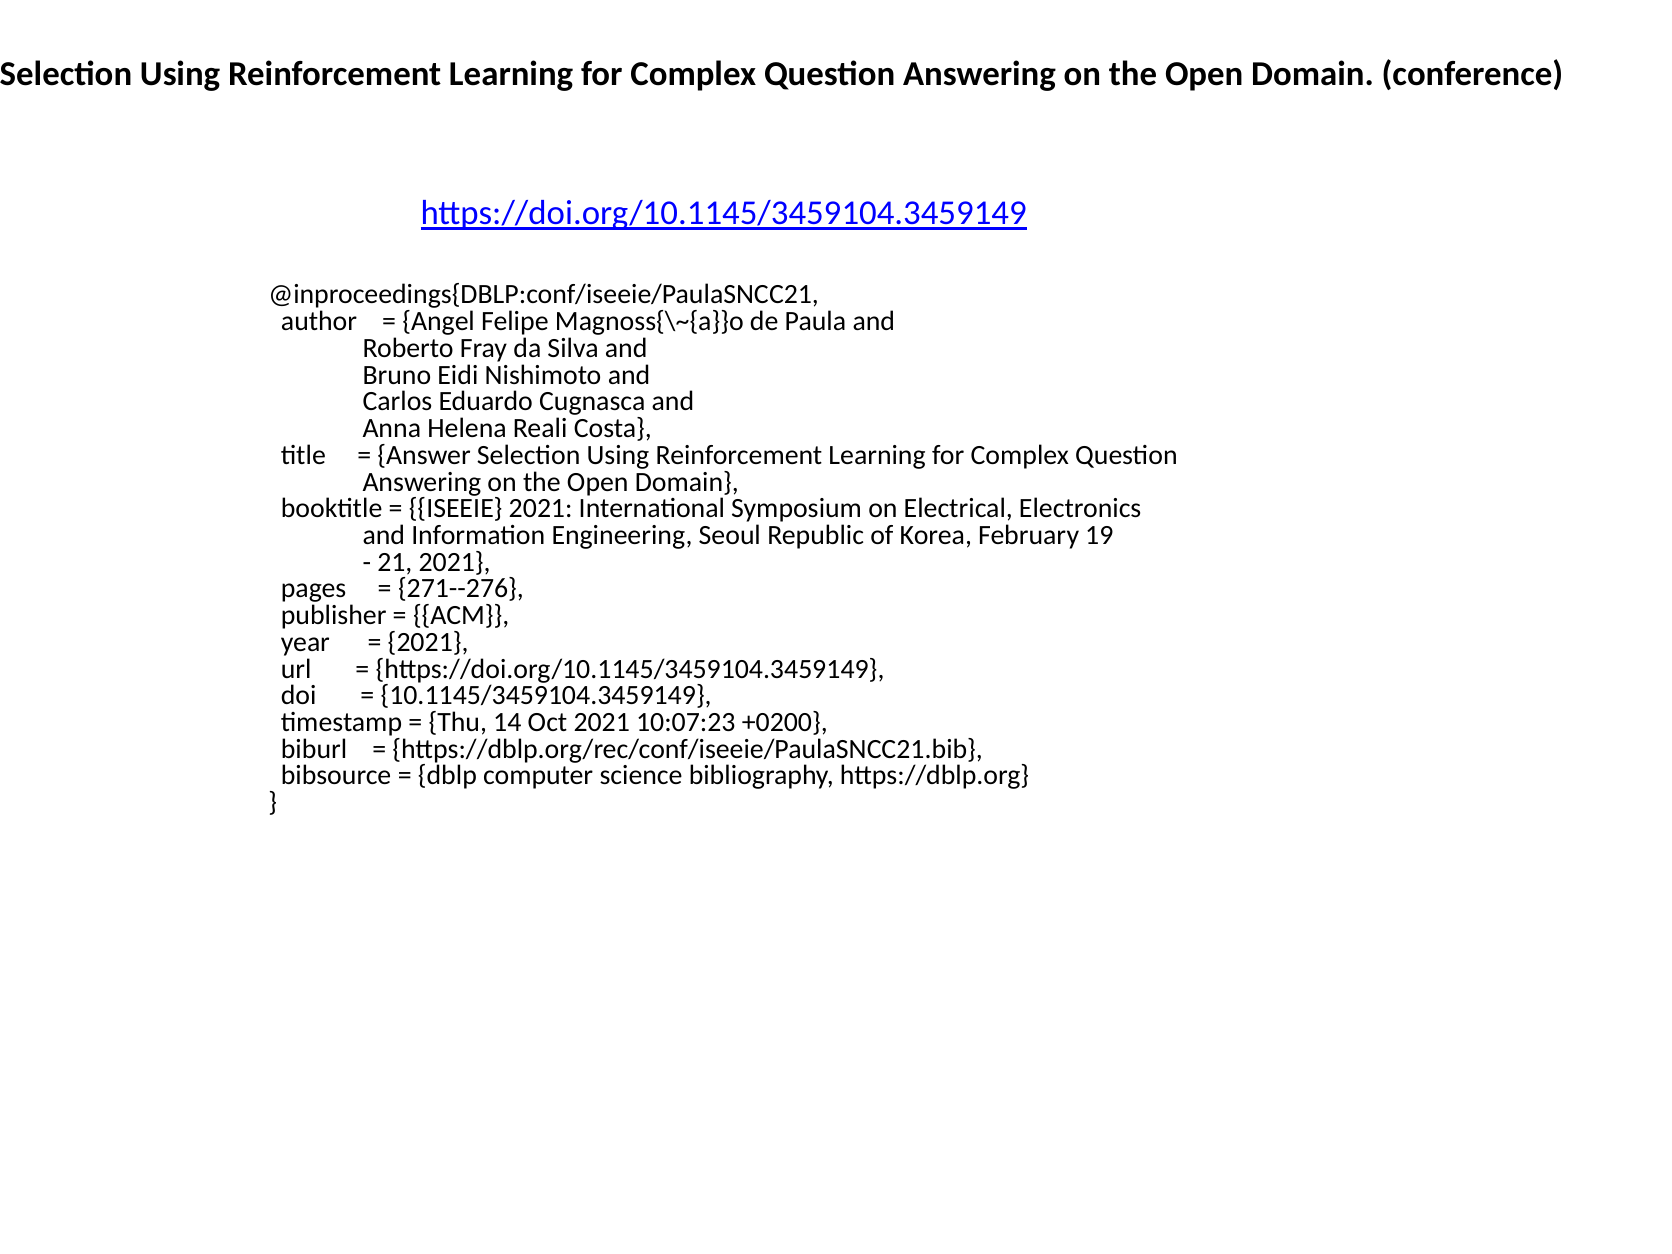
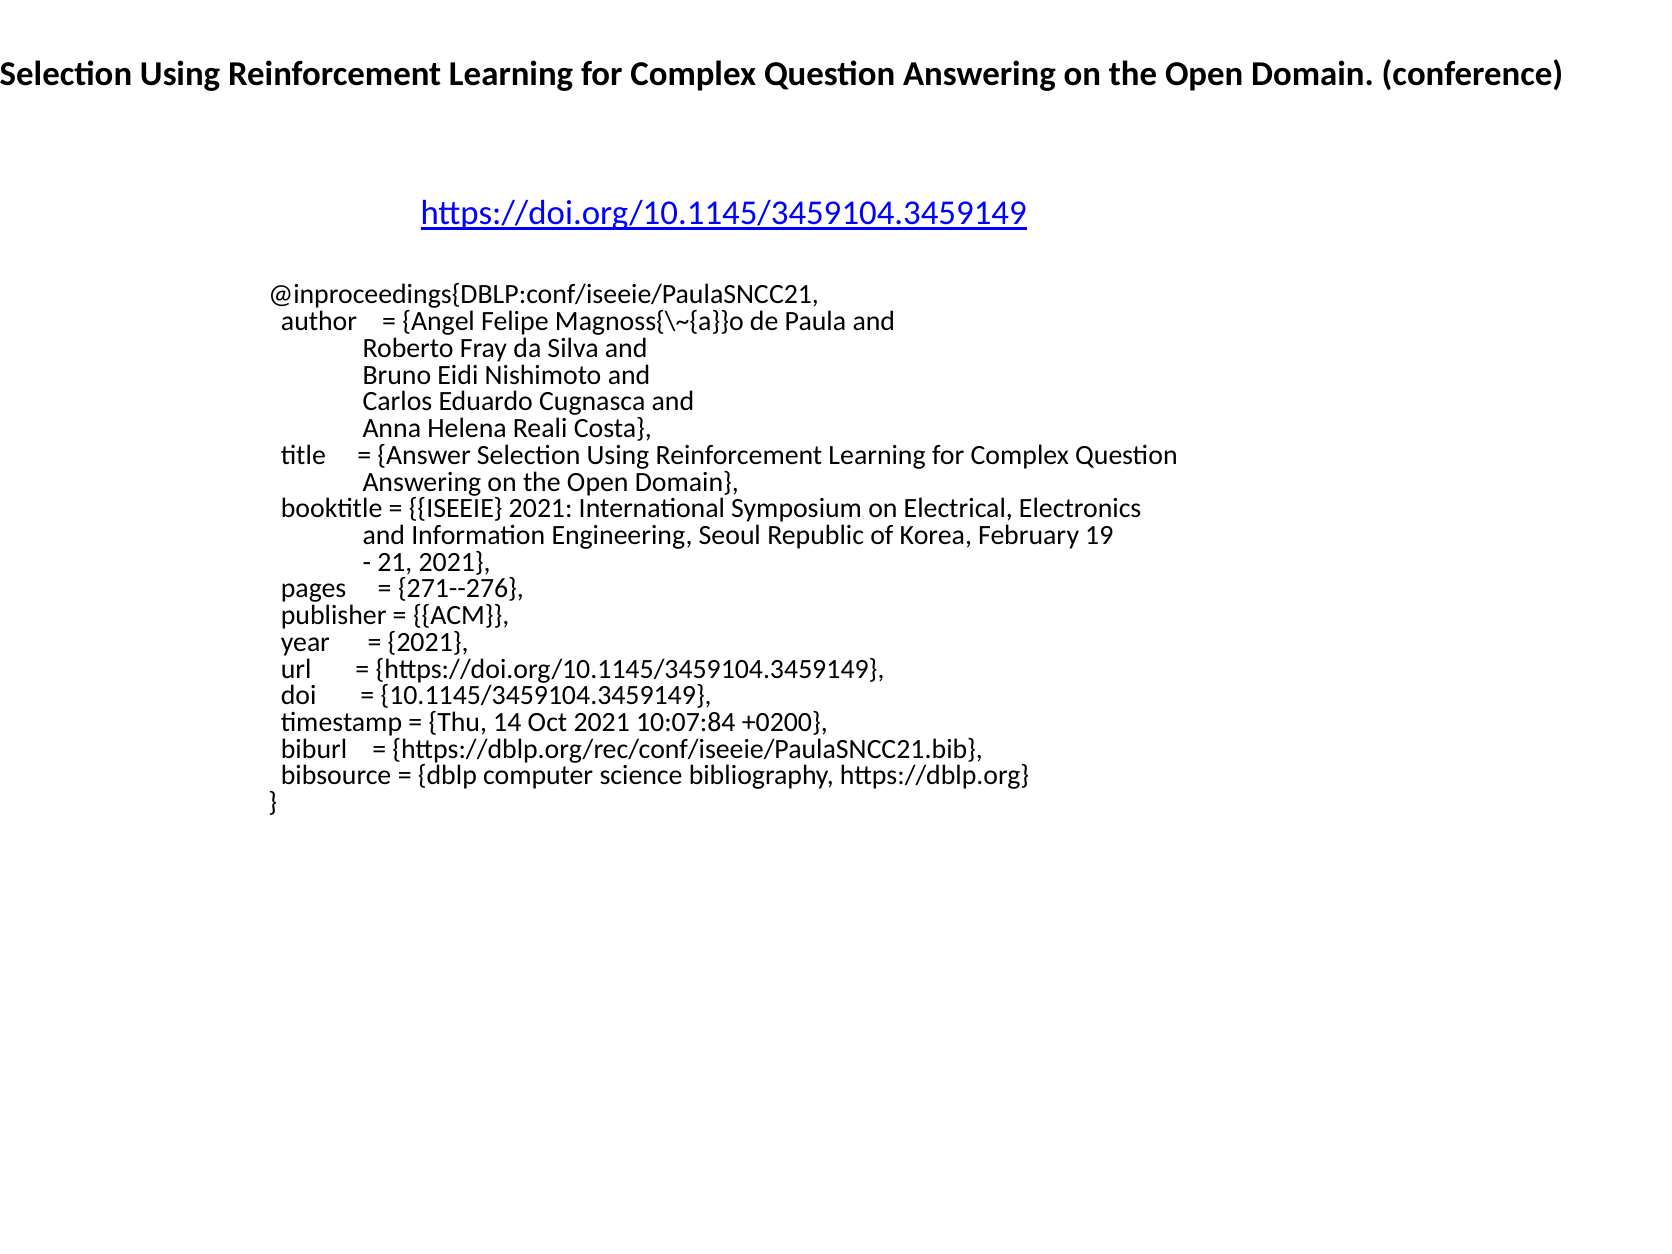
10:07:23: 10:07:23 -> 10:07:84 (686, 722)
